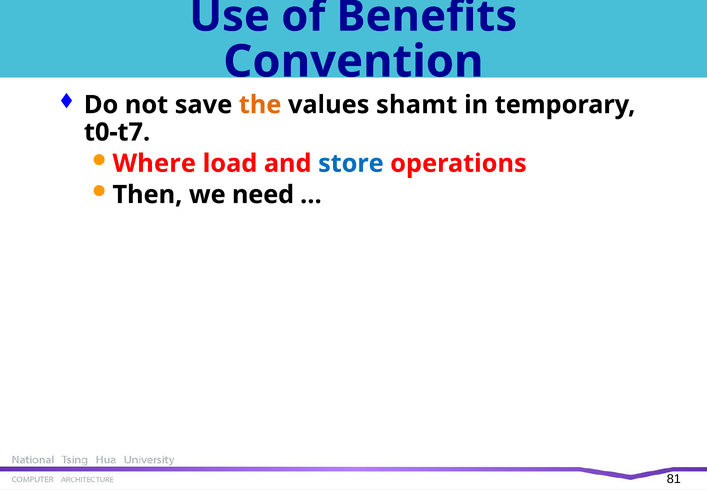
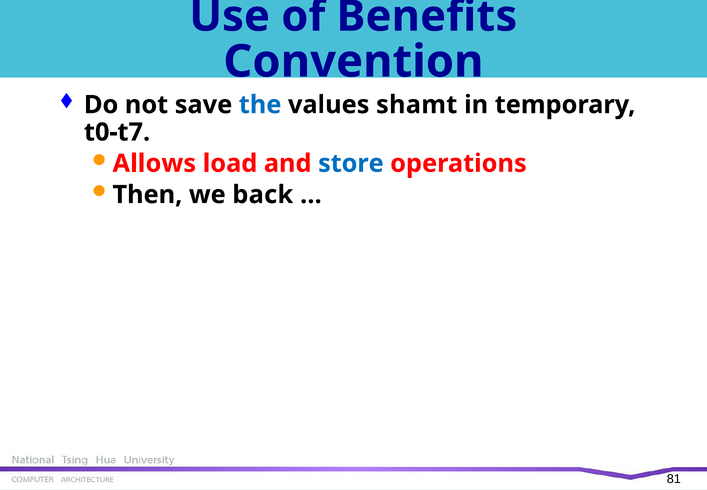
the colour: orange -> blue (260, 105)
Where: Where -> Allows (154, 163)
need: need -> back (263, 194)
